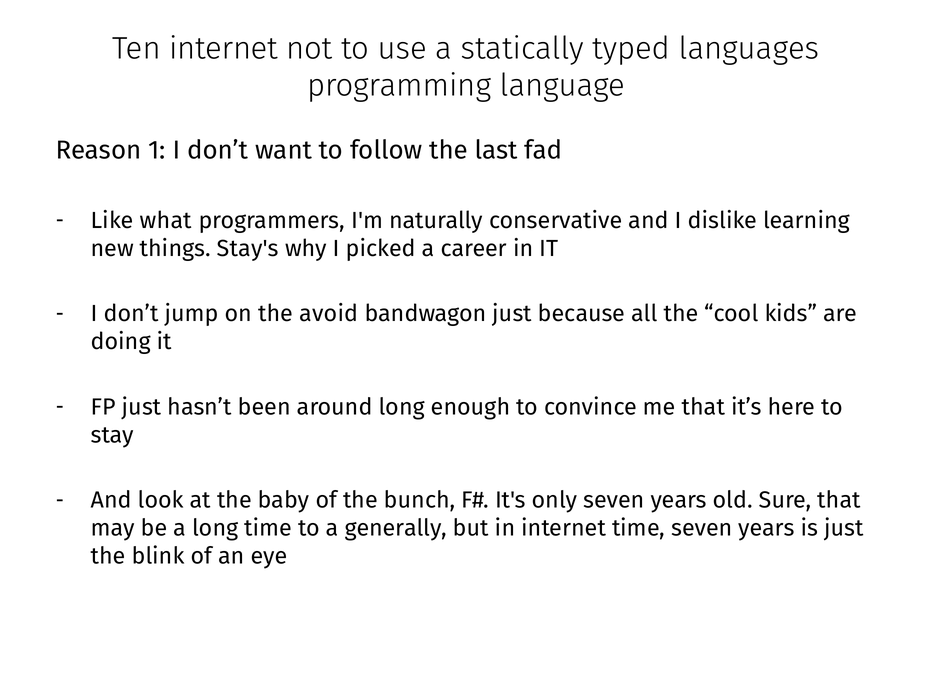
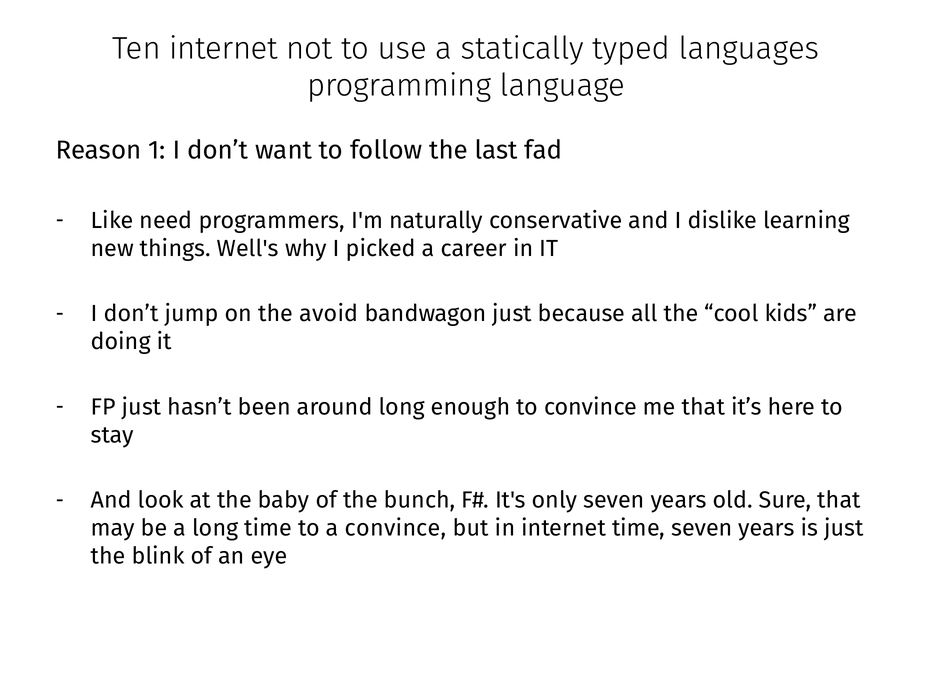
what: what -> need (166, 221)
Stay's: Stay's -> Well's (248, 248)
a generally: generally -> convince (396, 528)
